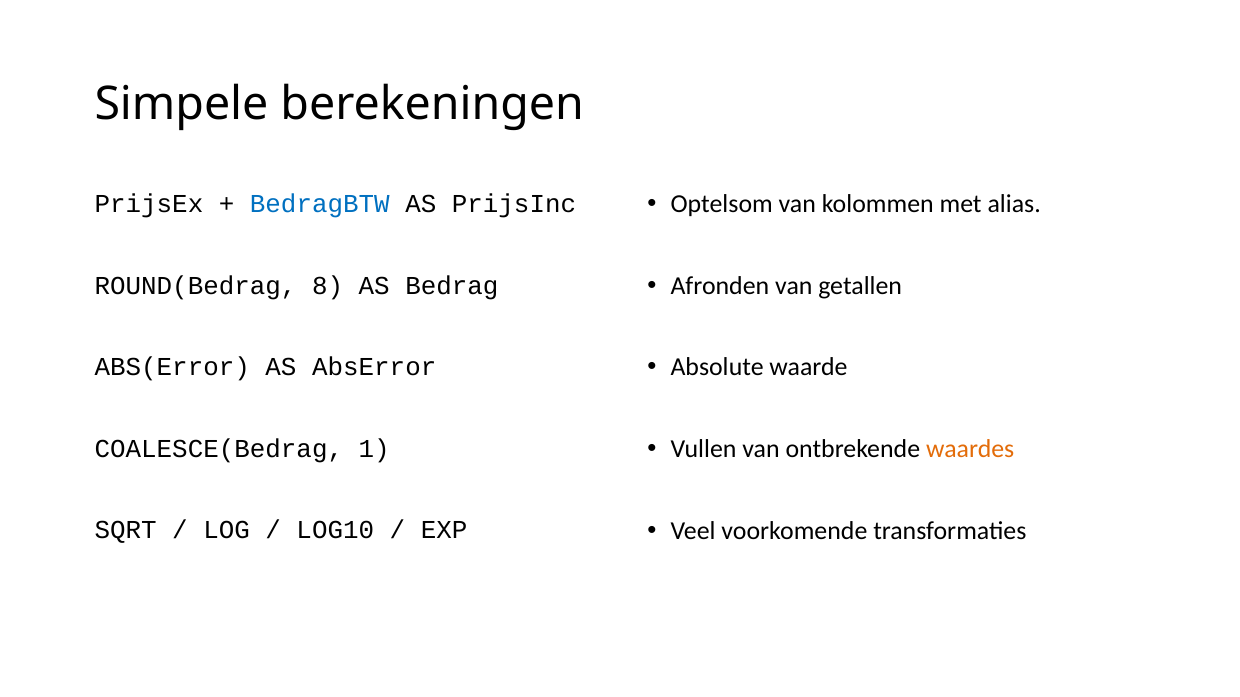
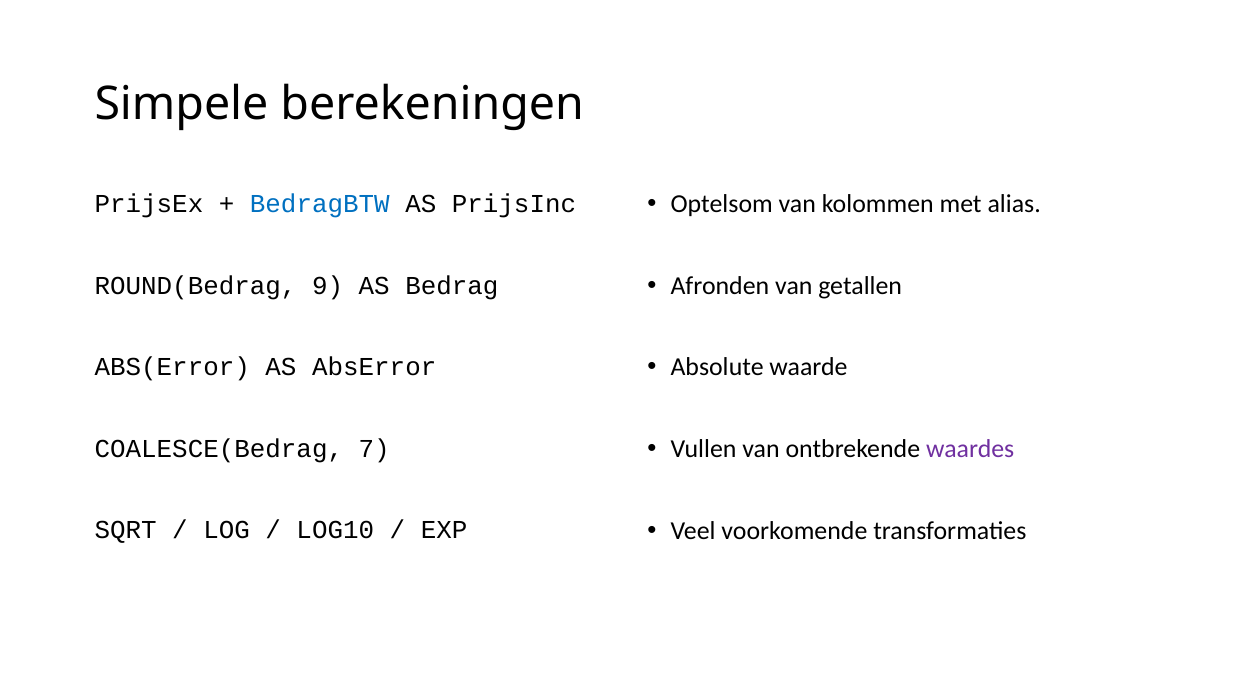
8: 8 -> 9 (328, 286)
waardes colour: orange -> purple (970, 449)
1: 1 -> 7 (374, 449)
